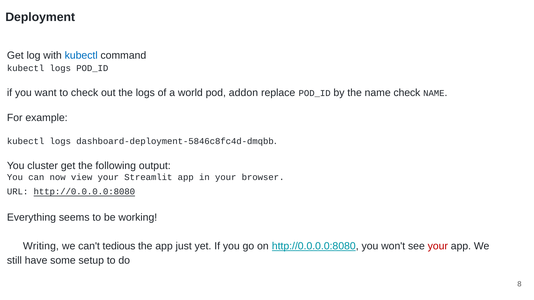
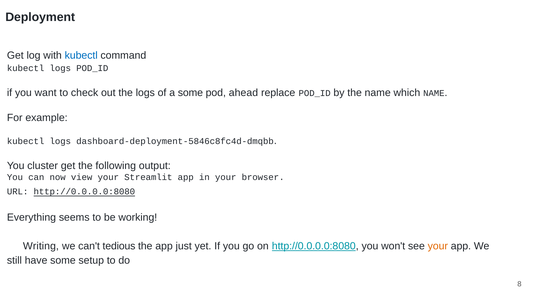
a world: world -> some (190, 93)
addon: addon -> ahead (243, 93)
name check: check -> which (407, 93)
your colour: red -> orange (438, 246)
